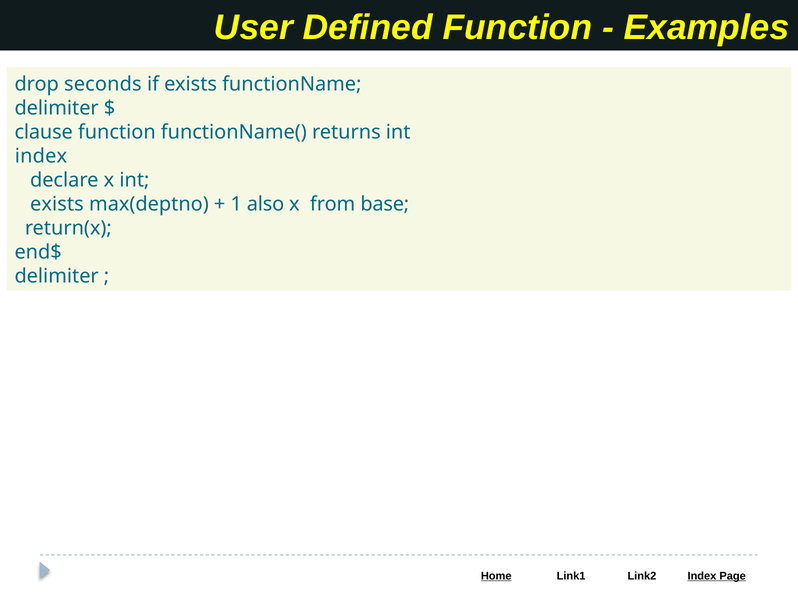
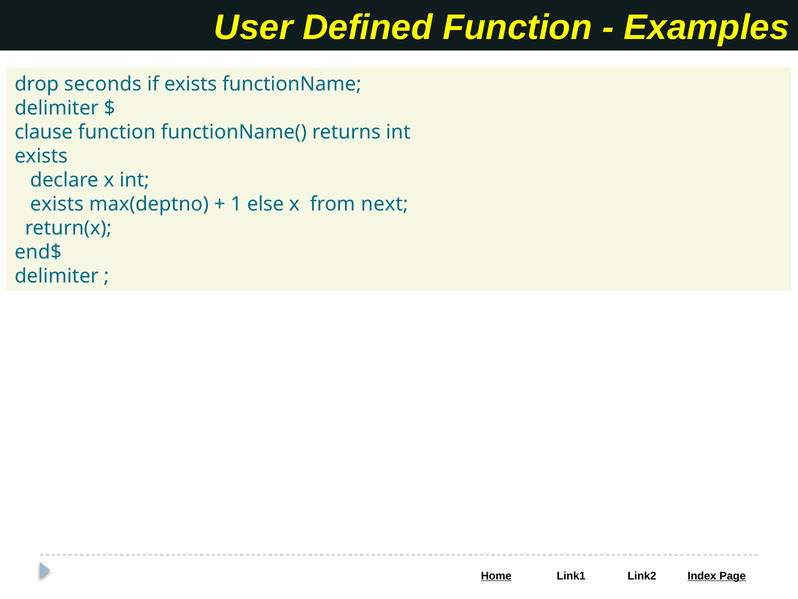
index: index -> exists (41, 156)
also: also -> else (265, 204)
base: base -> next (385, 204)
